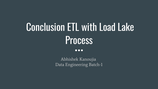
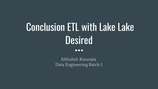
with Load: Load -> Lake (107, 28)
Process: Process -> Desired (79, 41)
